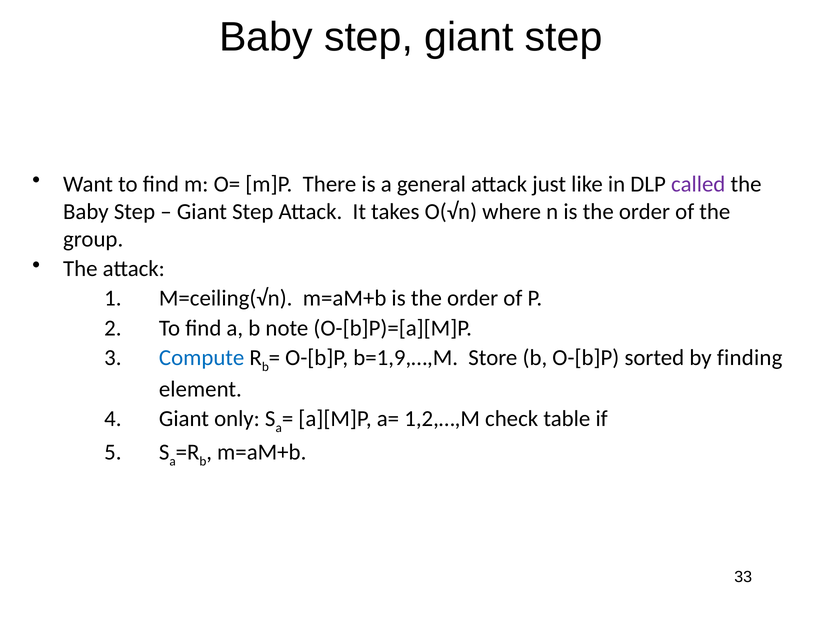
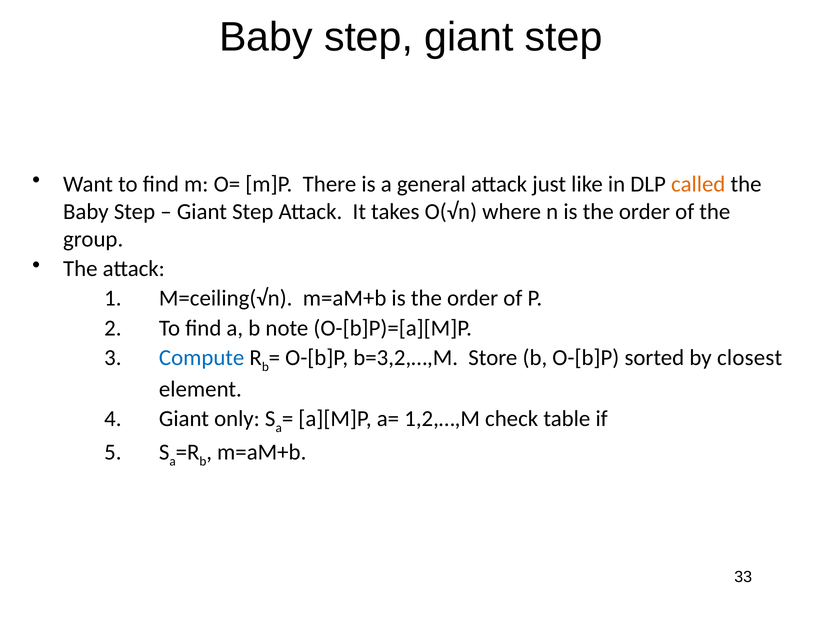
called colour: purple -> orange (698, 184)
b=1,9,…,M: b=1,9,…,M -> b=3,2,…,M (406, 358)
finding: finding -> closest (750, 358)
